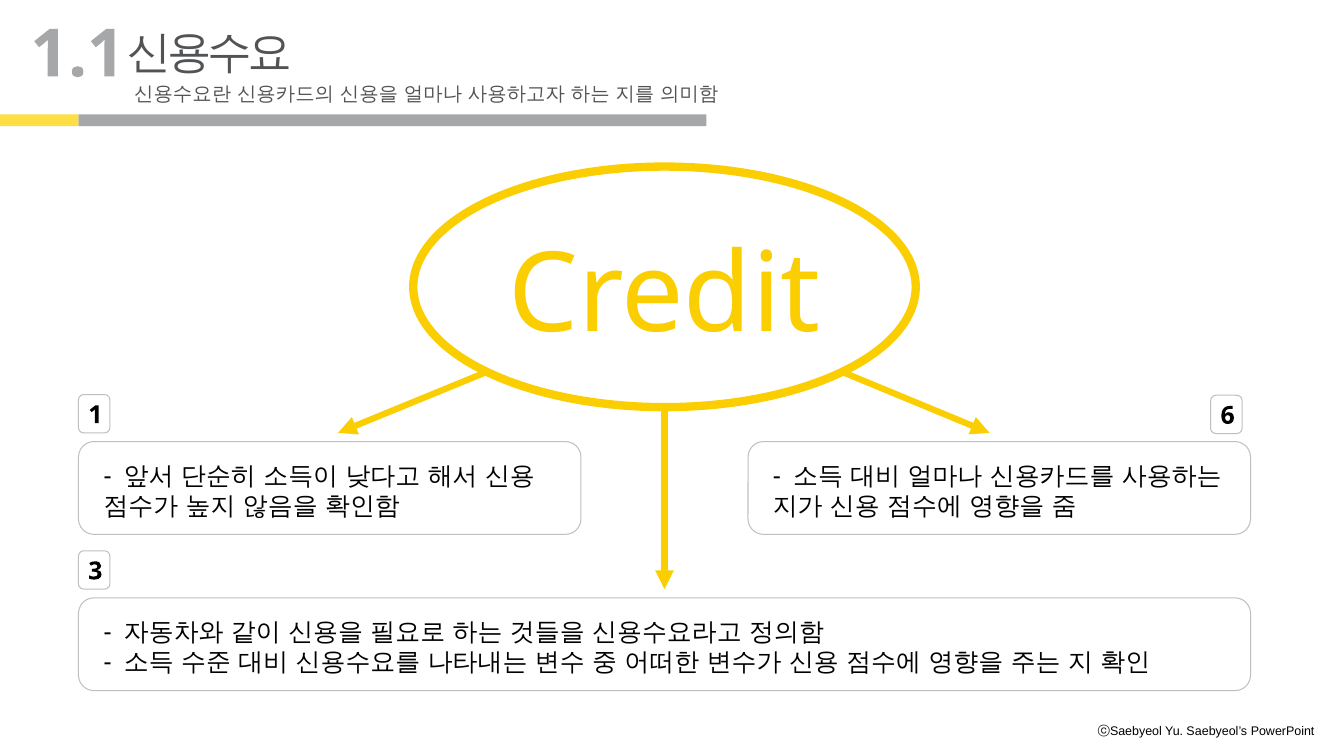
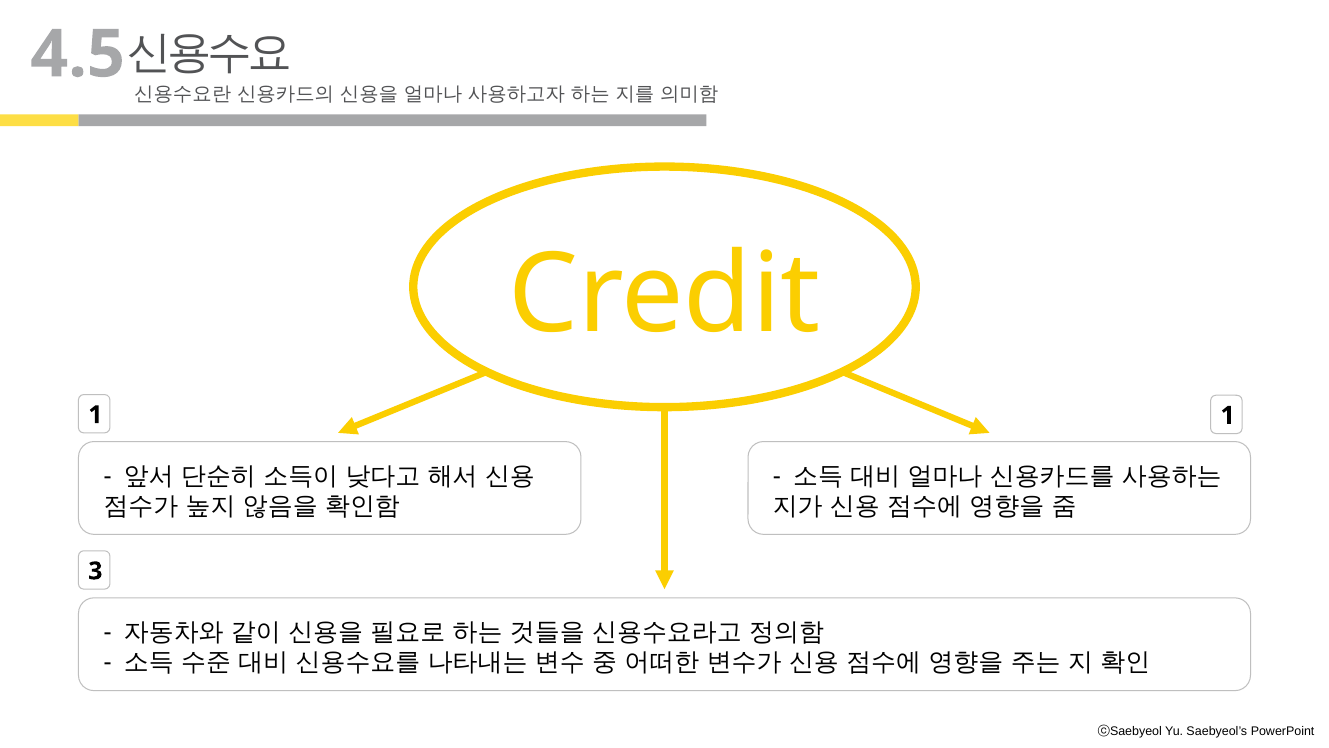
1.1: 1.1 -> 4.5 (78, 54)
1 6: 6 -> 1 (1228, 415)
